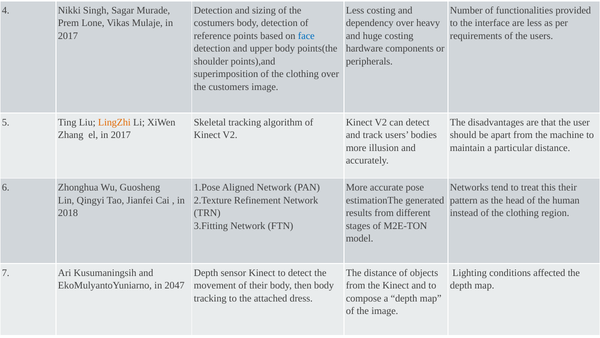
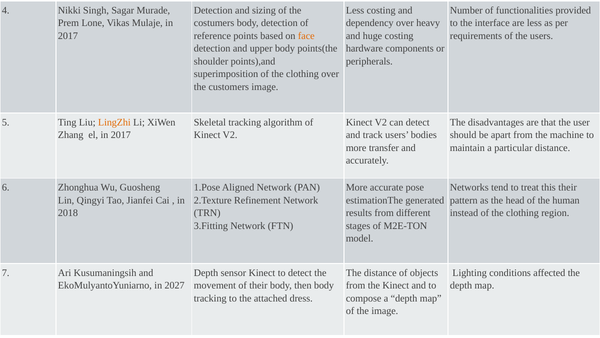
face colour: blue -> orange (306, 36)
illusion: illusion -> transfer (384, 148)
2047: 2047 -> 2027 (175, 285)
